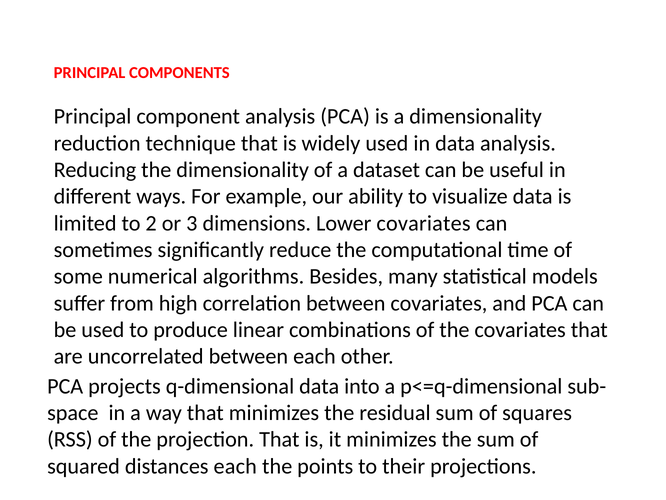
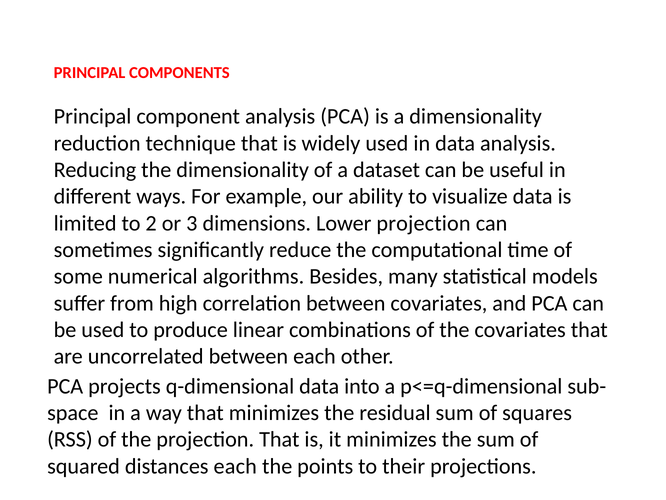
Lower covariates: covariates -> projection (424, 223)
